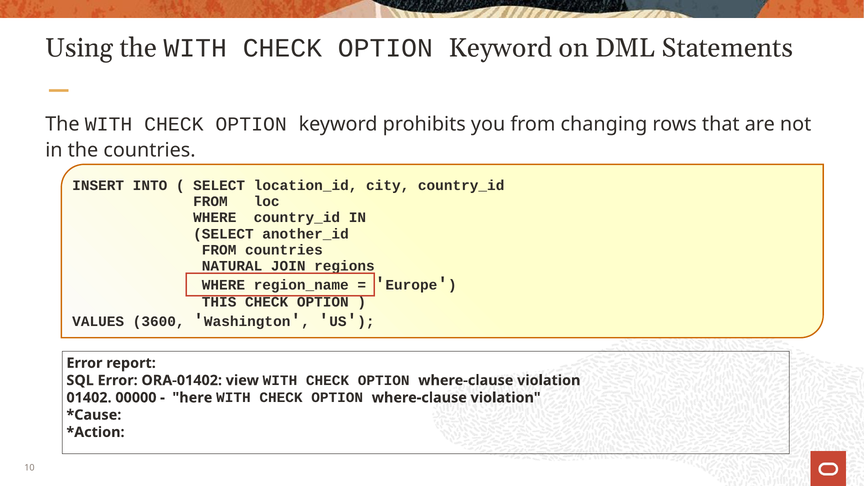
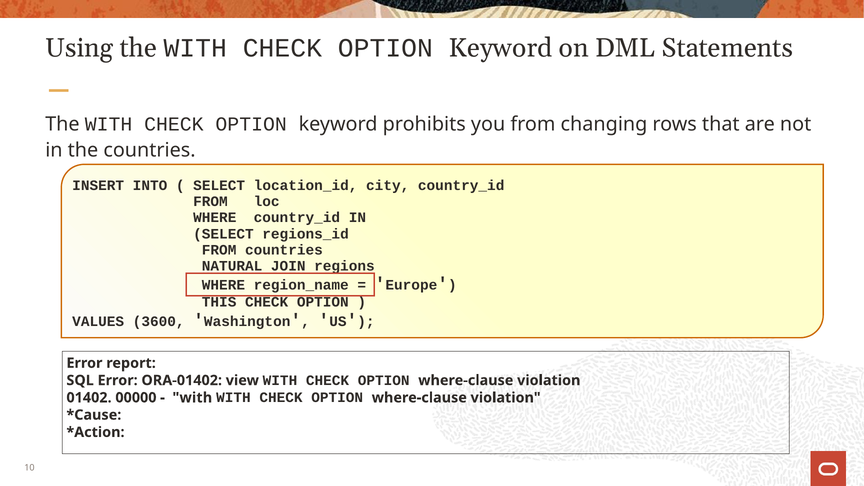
another_id: another_id -> regions_id (306, 234)
here: here -> with (192, 398)
